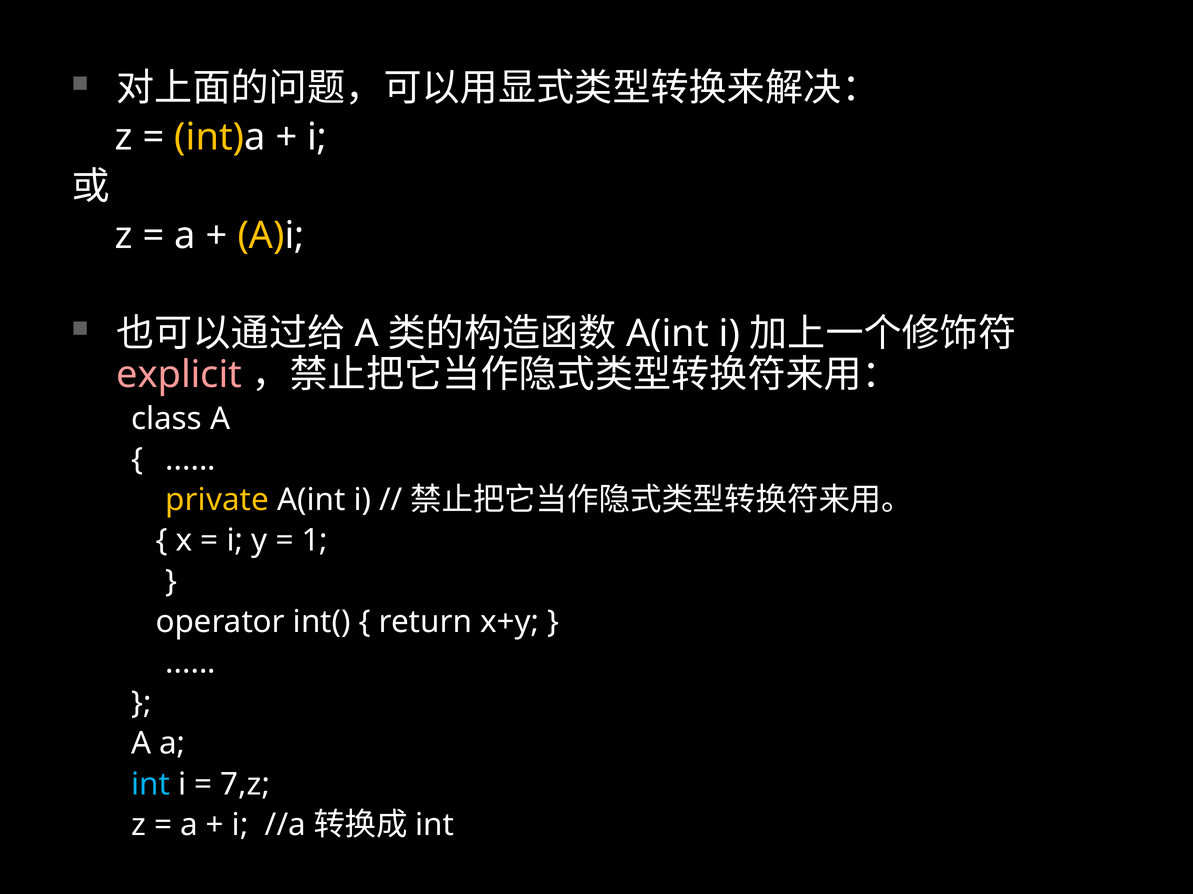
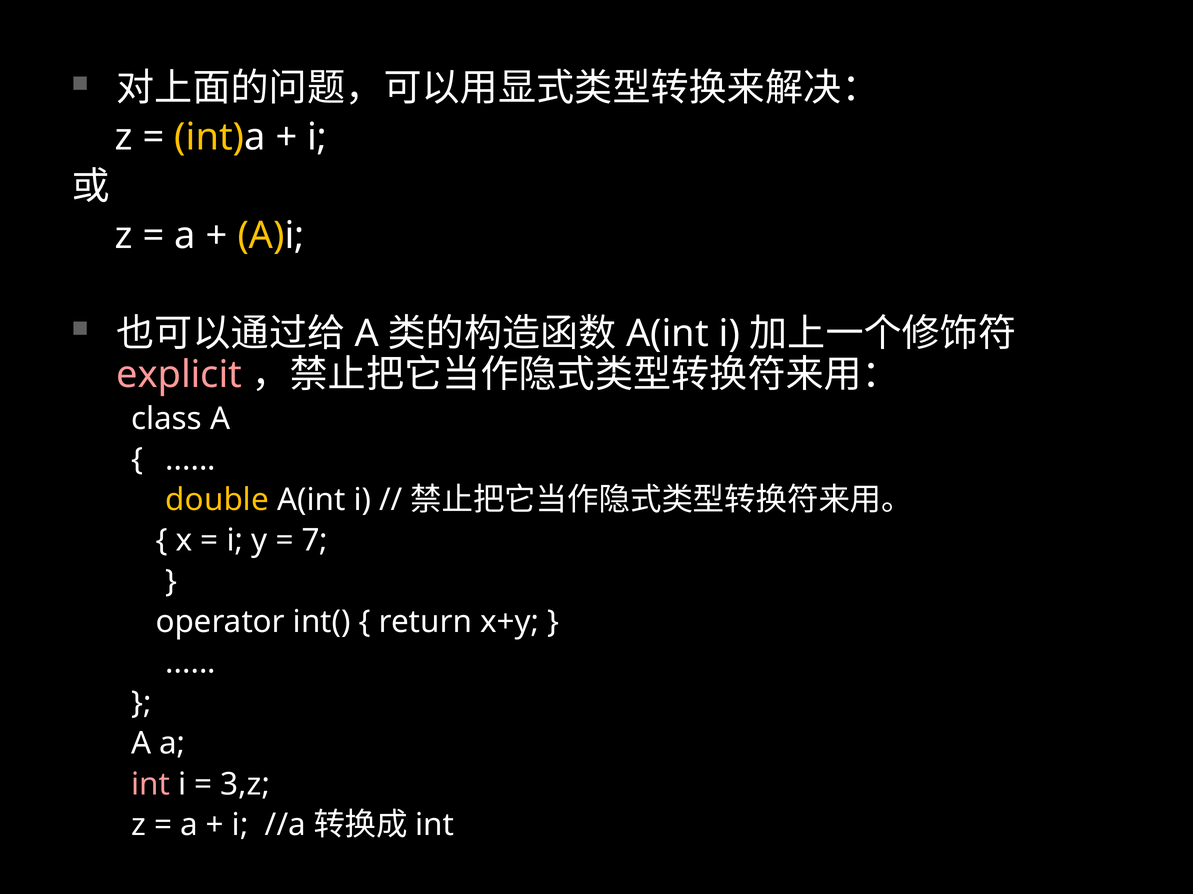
private: private -> double (217, 500)
1: 1 -> 7 (315, 541)
int colour: light blue -> pink (151, 785)
7,z: 7,z -> 3,z (245, 785)
